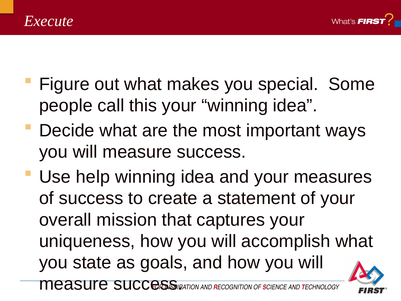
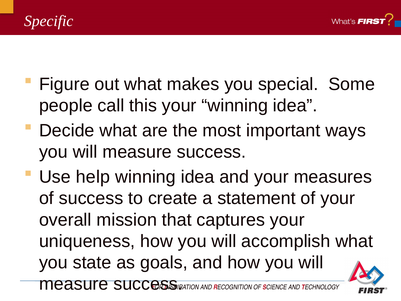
Execute: Execute -> Specific (49, 21)
